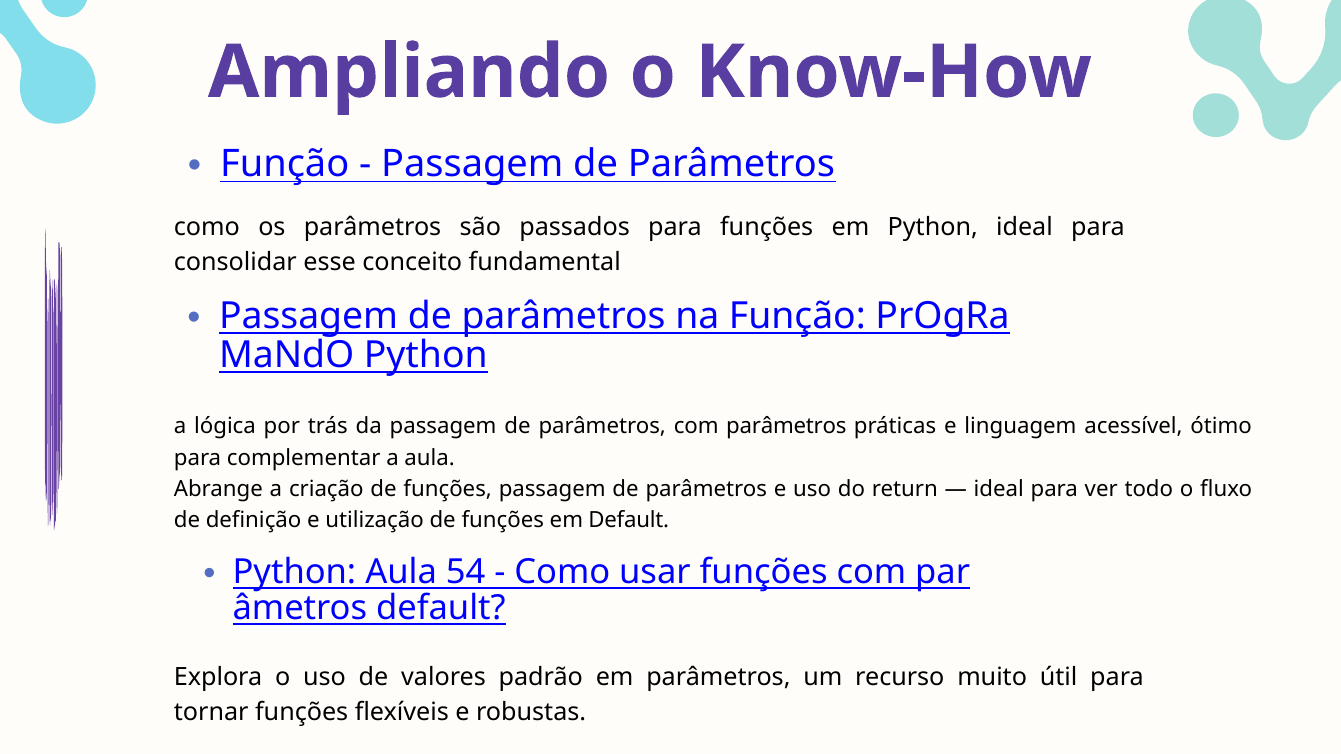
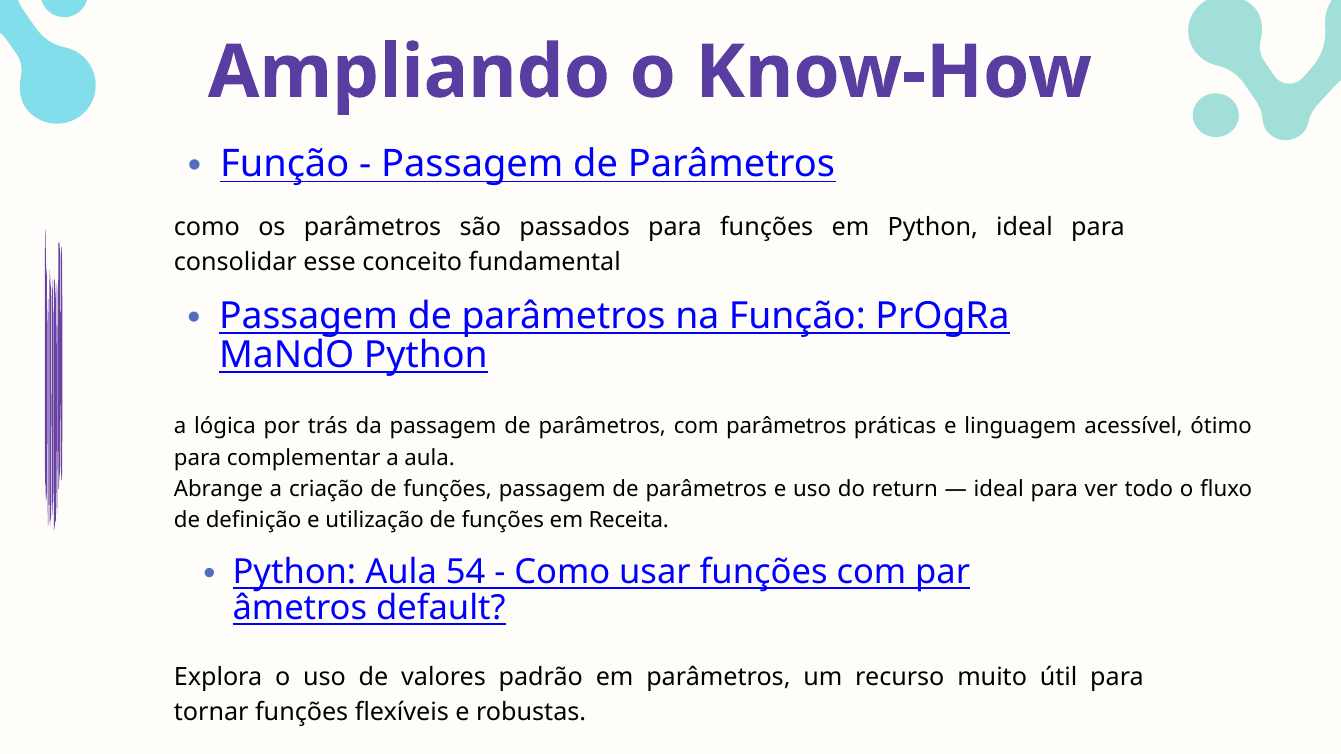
em Default: Default -> Receita (629, 520)
